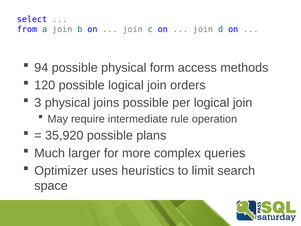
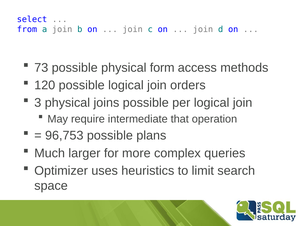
94: 94 -> 73 (41, 68)
rule: rule -> that (180, 119)
35,920: 35,920 -> 96,753 (64, 135)
